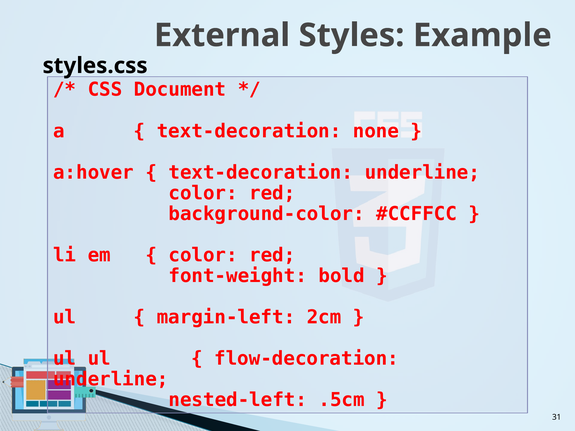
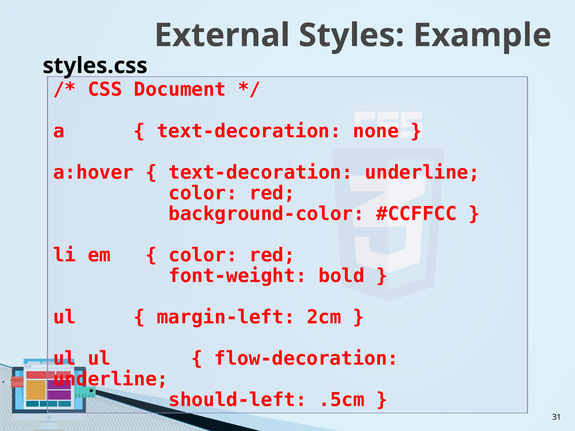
nested-left: nested-left -> should-left (238, 400)
